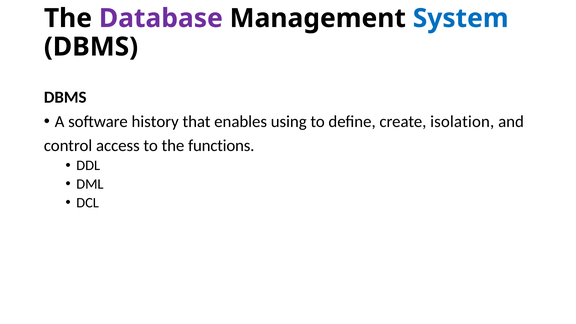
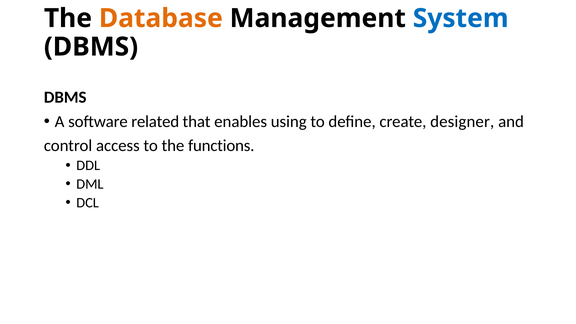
Database colour: purple -> orange (161, 18)
history: history -> related (155, 122)
isolation: isolation -> designer (462, 122)
